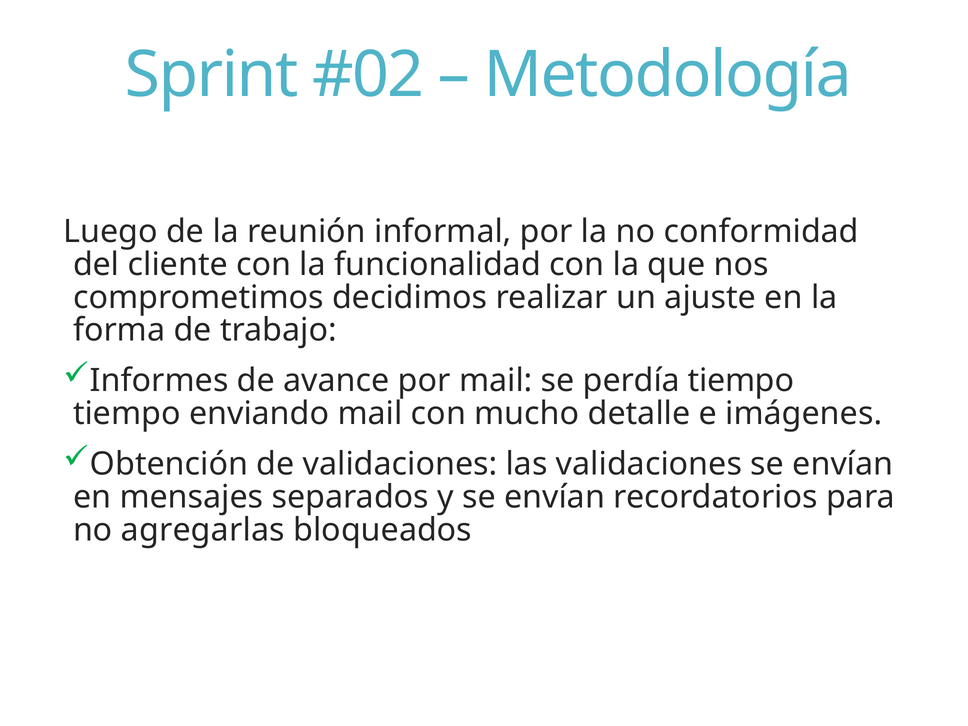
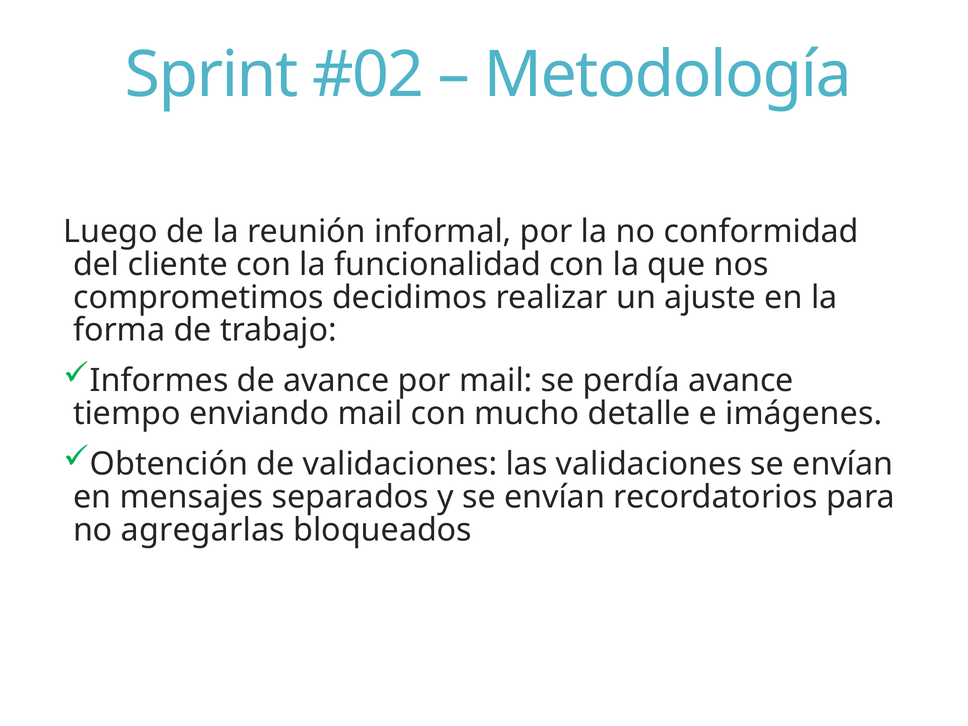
perdía tiempo: tiempo -> avance (741, 381)
